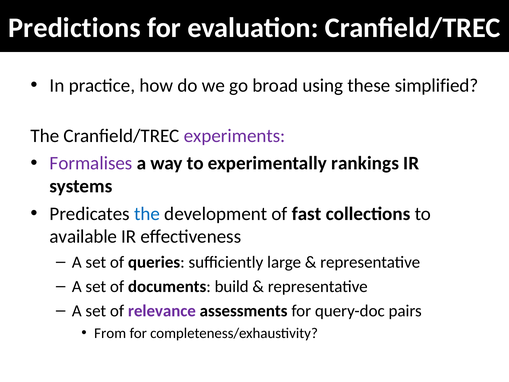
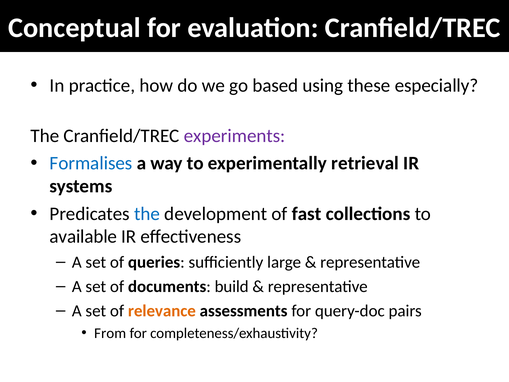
Predictions: Predictions -> Conceptual (74, 28)
broad: broad -> based (275, 85)
simplified: simplified -> especially (437, 85)
Formalises colour: purple -> blue (91, 163)
rankings: rankings -> retrieval (365, 163)
relevance colour: purple -> orange (162, 311)
